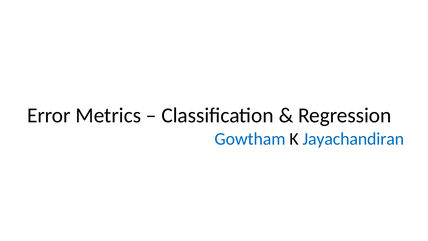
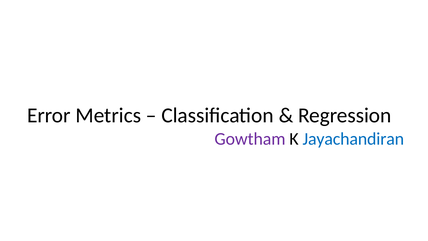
Gowtham colour: blue -> purple (250, 139)
